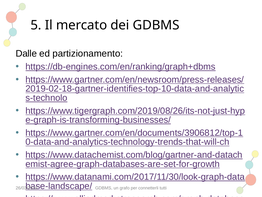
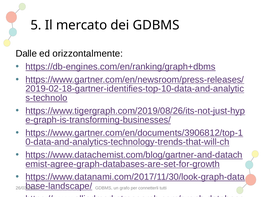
partizionamento: partizionamento -> orizzontalmente (88, 53)
